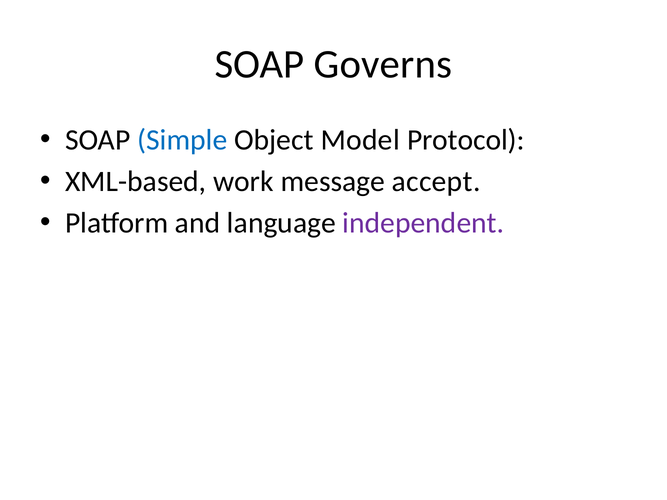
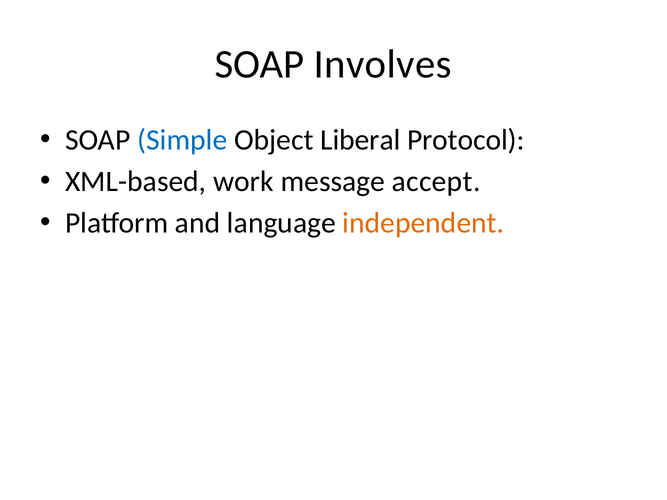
Governs: Governs -> Involves (383, 65)
Model: Model -> Liberal (360, 140)
independent colour: purple -> orange (423, 223)
